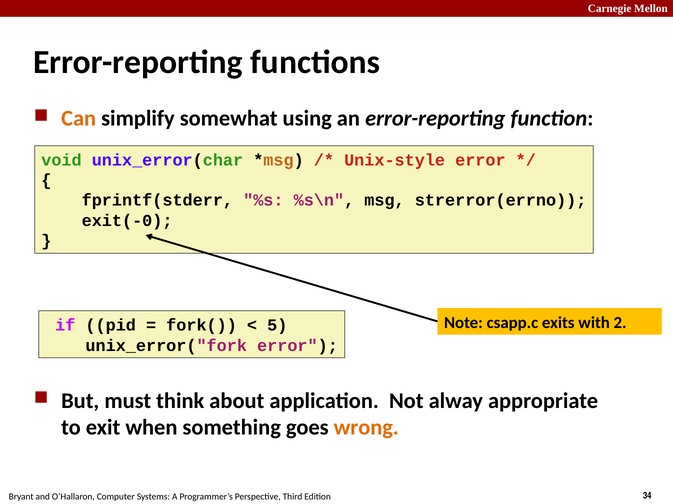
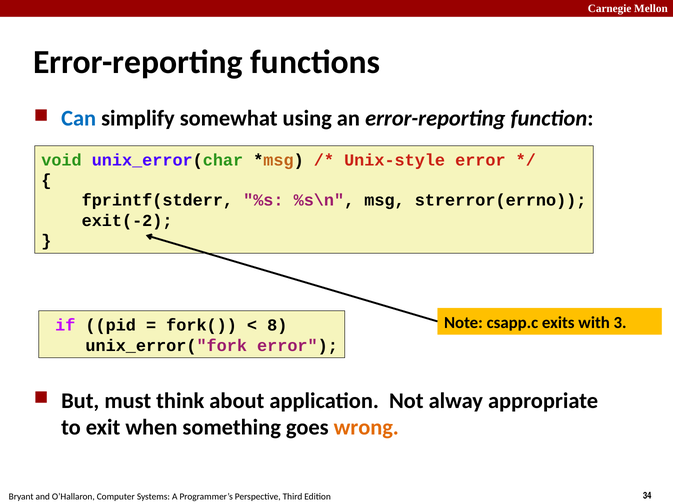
Can colour: orange -> blue (79, 119)
exit(-0: exit(-0 -> exit(-2 (127, 221)
2: 2 -> 3 (620, 323)
5: 5 -> 8 (277, 326)
